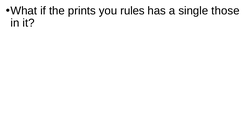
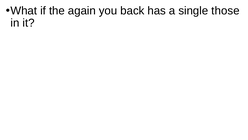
prints: prints -> again (82, 11)
rules: rules -> back (132, 11)
